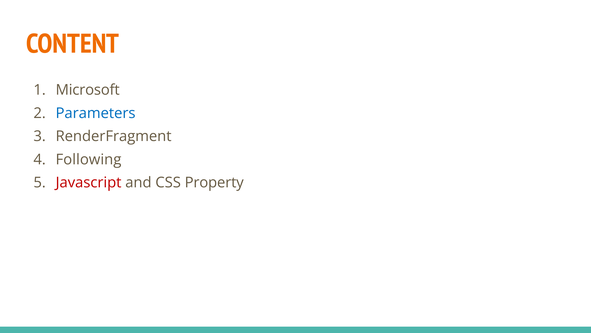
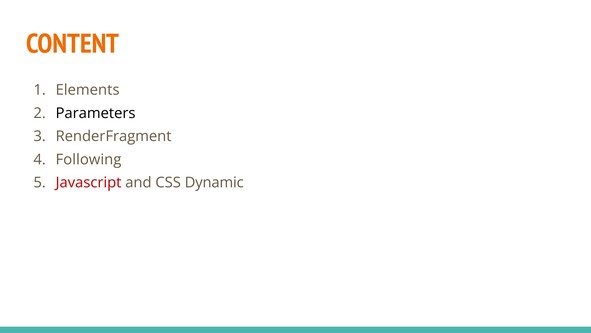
Microsoft: Microsoft -> Elements (88, 90)
Parameters colour: blue -> black (96, 113)
Property: Property -> Dynamic (214, 182)
